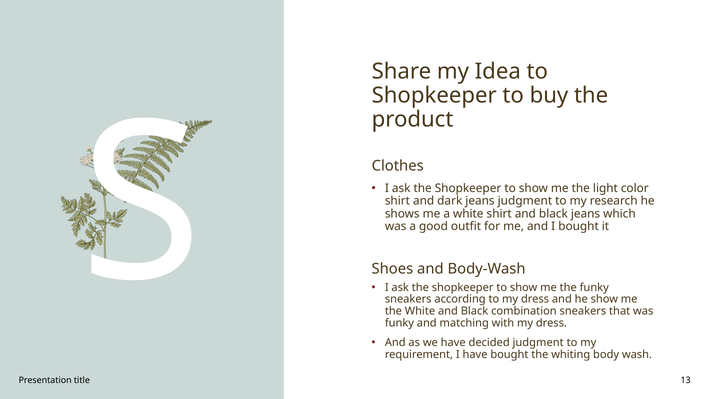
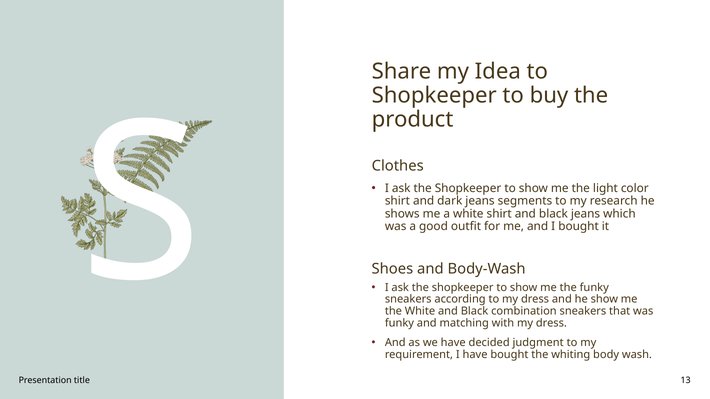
jeans judgment: judgment -> segments (525, 201)
